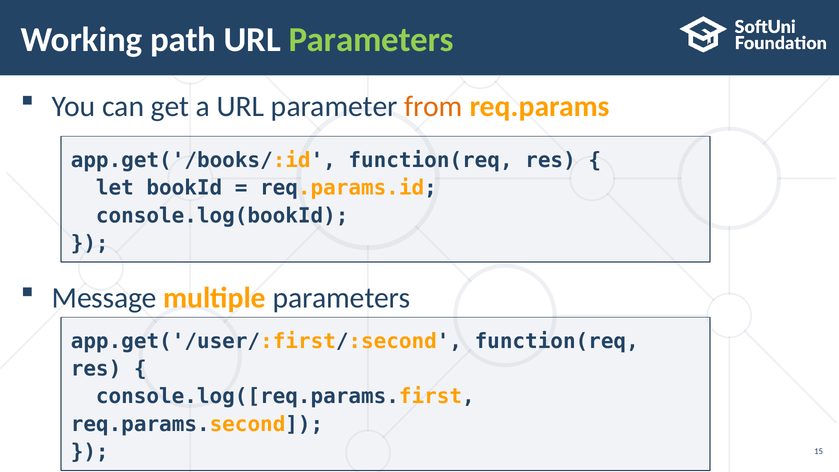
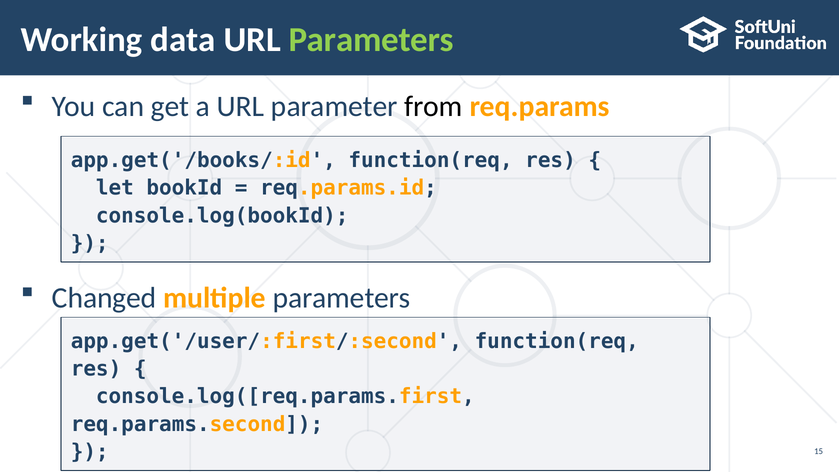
path: path -> data (183, 40)
from colour: orange -> black (434, 106)
Message: Message -> Changed (104, 298)
